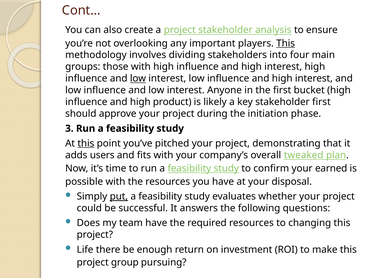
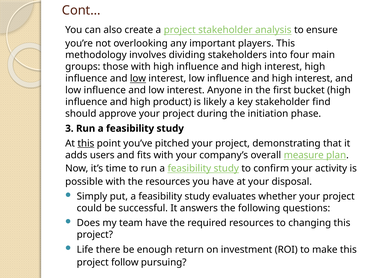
This underline: present -> none (286, 43)
stakeholder first: first -> find (321, 102)
tweaked: tweaked -> measure (304, 155)
earned: earned -> activity (331, 168)
put underline: present -> none (119, 197)
group: group -> follow (125, 263)
